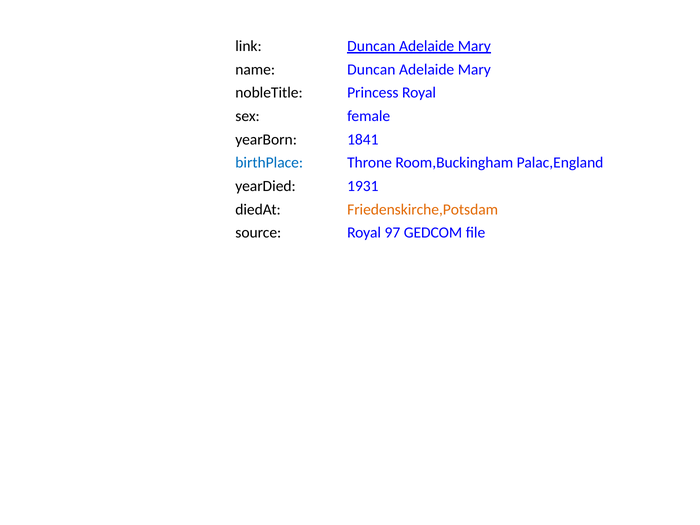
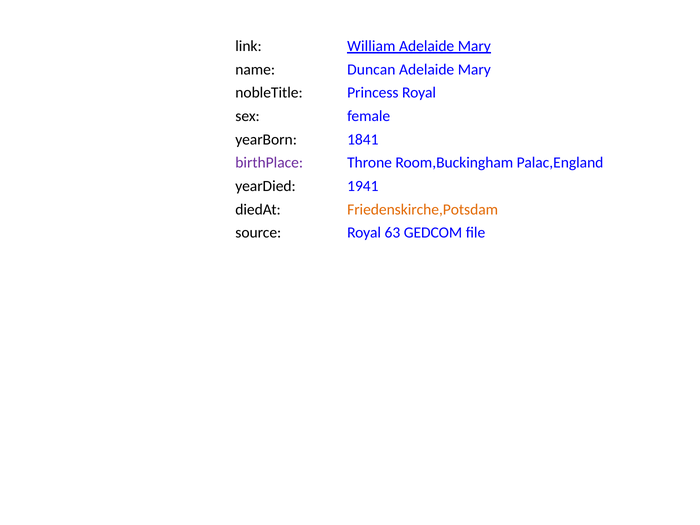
link Duncan: Duncan -> William (371, 46)
birthPlace colour: blue -> purple (269, 163)
1931: 1931 -> 1941 (363, 186)
97: 97 -> 63 (392, 233)
